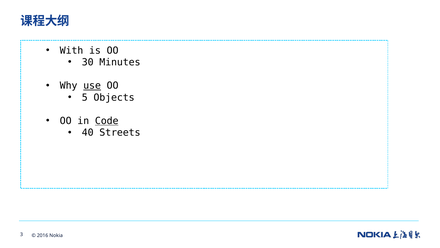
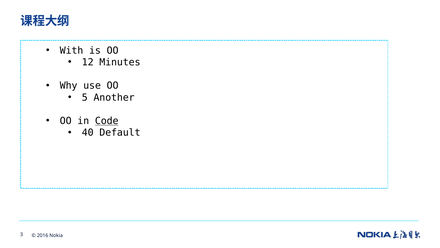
30: 30 -> 12 (88, 62)
use underline: present -> none (92, 86)
Objects: Objects -> Another (114, 97)
Streets: Streets -> Default (120, 132)
